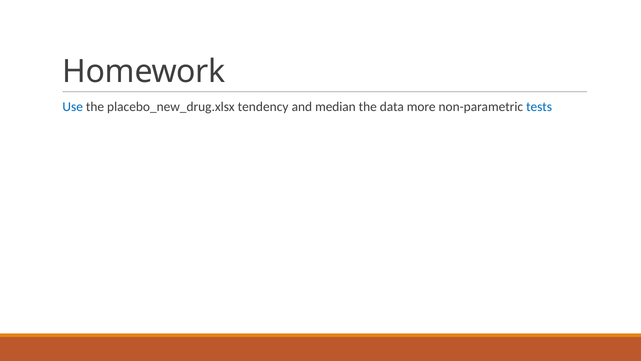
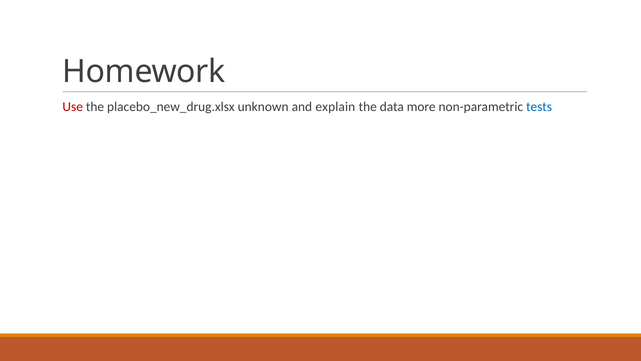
Use colour: blue -> red (73, 107)
tendency: tendency -> unknown (263, 107)
median: median -> explain (335, 107)
